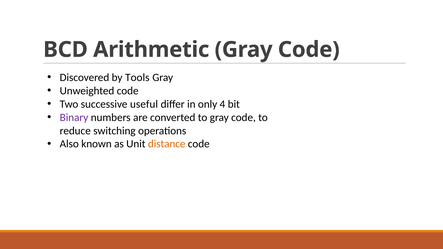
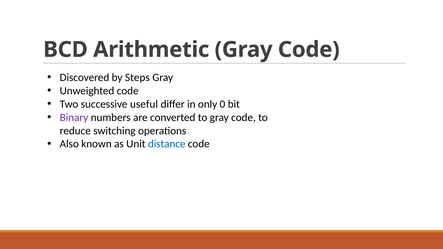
Tools: Tools -> Steps (137, 78)
4: 4 -> 0 (222, 104)
distance colour: orange -> blue (167, 144)
